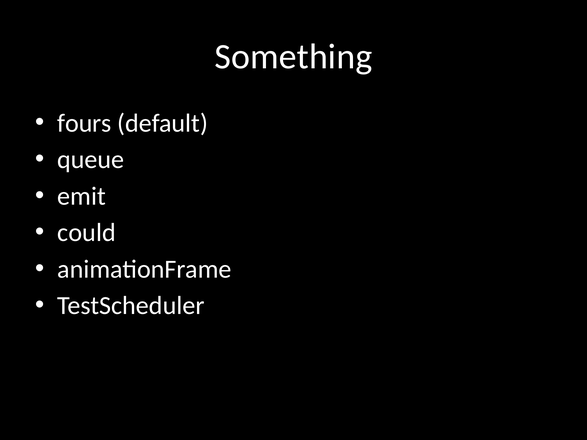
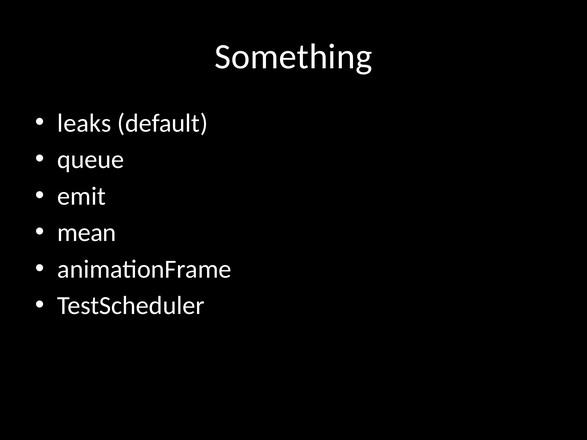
fours: fours -> leaks (84, 123)
could: could -> mean (87, 233)
